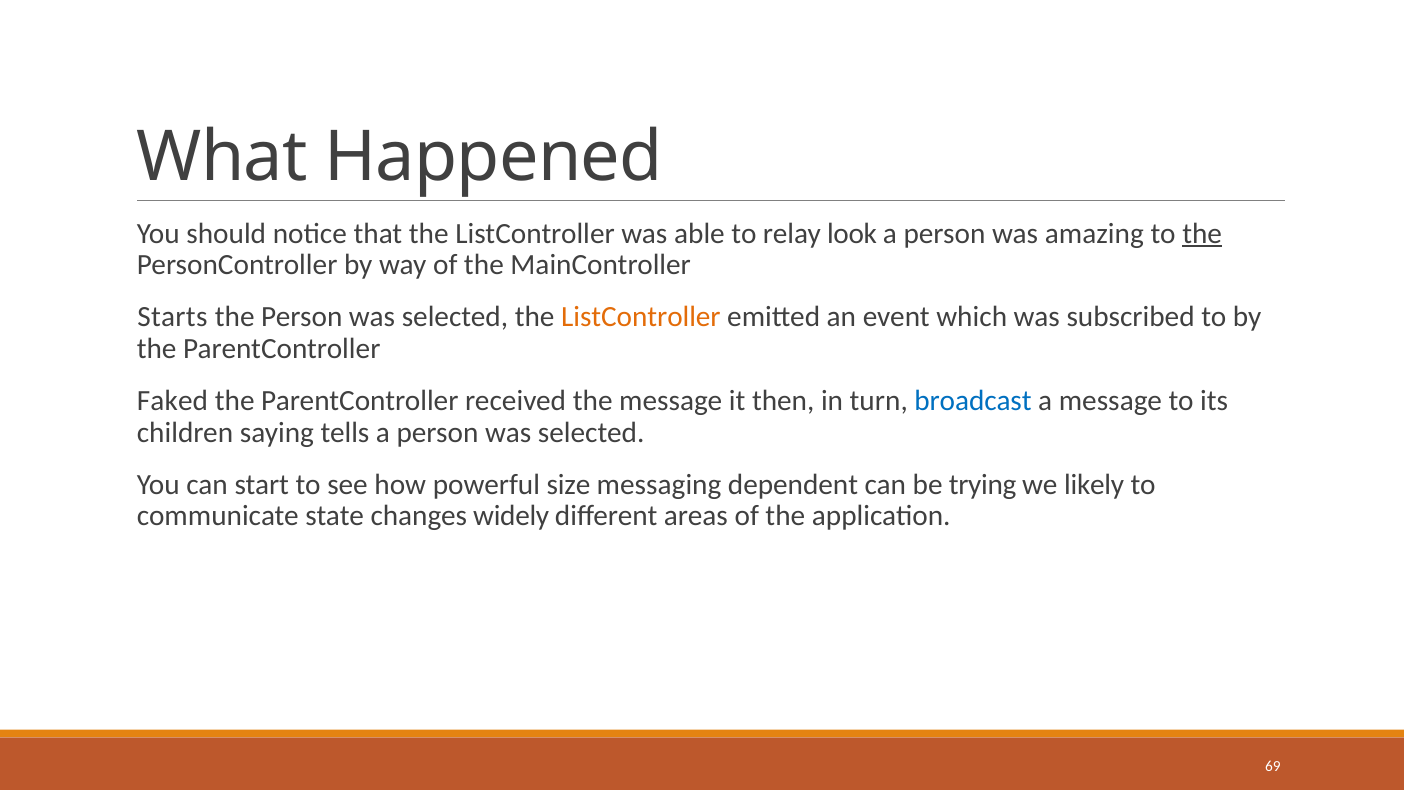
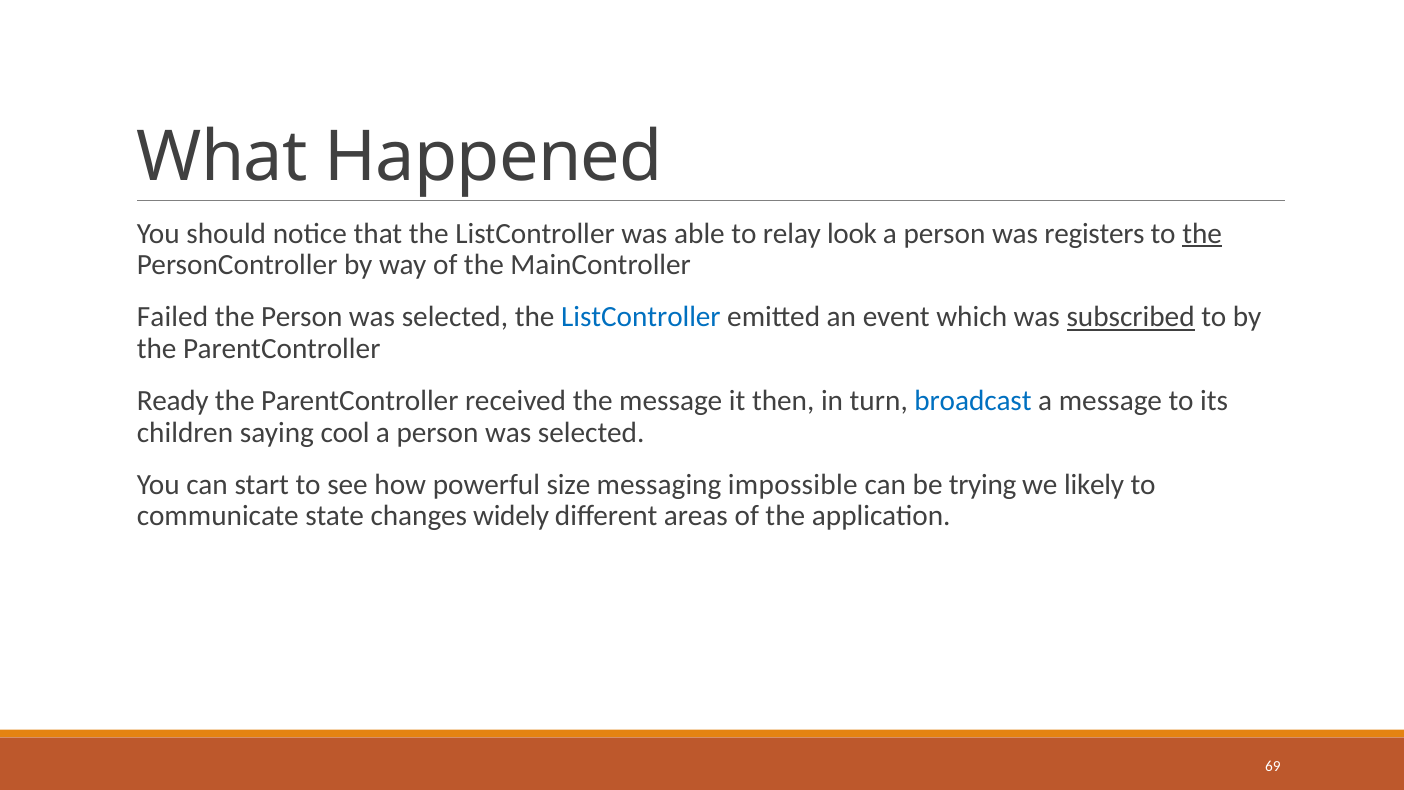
amazing: amazing -> registers (1095, 233)
Starts: Starts -> Failed (173, 317)
ListController colour: orange -> blue (641, 317)
subscribed underline: none -> present (1131, 317)
Faked: Faked -> Ready (173, 401)
tells: tells -> cool (345, 432)
dependent: dependent -> impossible (793, 484)
